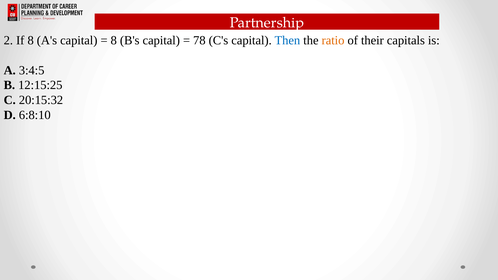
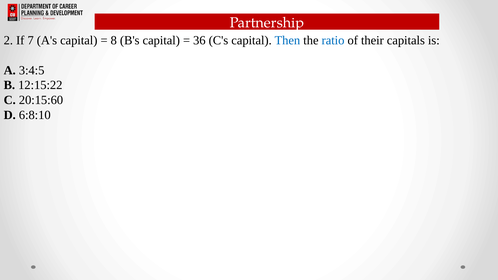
If 8: 8 -> 7 (31, 40)
78: 78 -> 36 (199, 40)
ratio colour: orange -> blue (333, 40)
12:15:25: 12:15:25 -> 12:15:22 (40, 85)
20:15:32: 20:15:32 -> 20:15:60 (41, 100)
